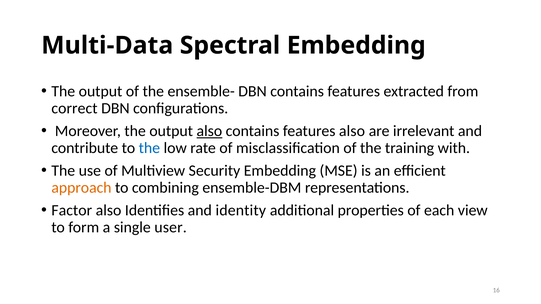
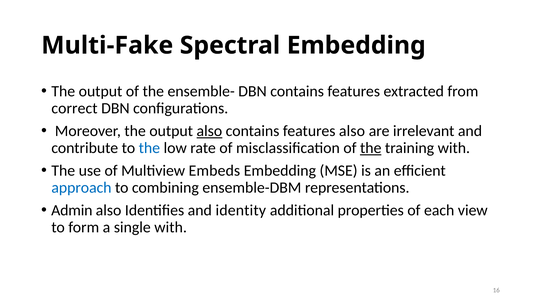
Multi-Data: Multi-Data -> Multi-Fake (107, 45)
the underline: none -> present (371, 148)
Security: Security -> Embeds (214, 171)
approach colour: orange -> blue (81, 188)
Factor: Factor -> Admin (72, 210)
single user: user -> with (171, 227)
